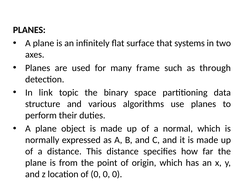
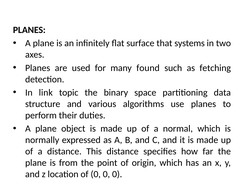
frame: frame -> found (148, 68)
through: through -> fetching (215, 68)
